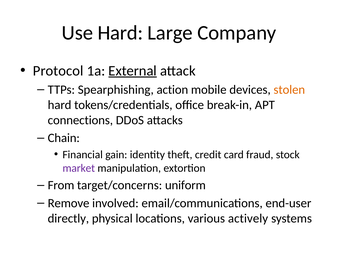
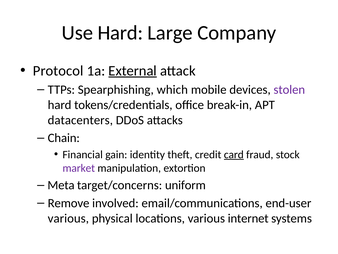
action: action -> which (172, 89)
stolen colour: orange -> purple (289, 89)
connections: connections -> datacenters (80, 120)
card underline: none -> present (234, 154)
From: From -> Meta (61, 185)
directly: directly -> various (68, 218)
actively: actively -> internet (248, 218)
